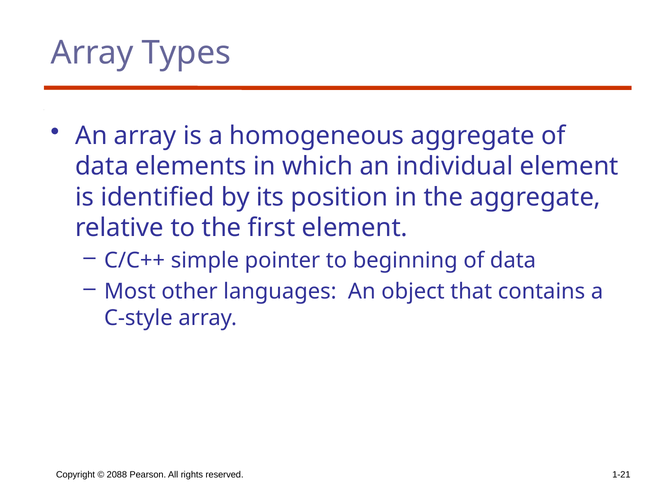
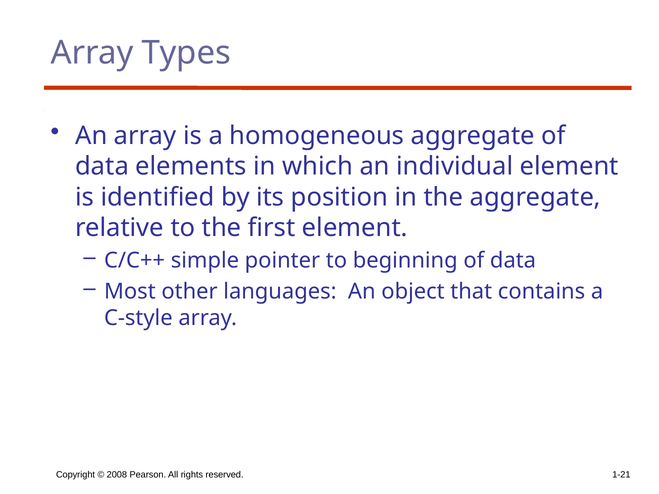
2088: 2088 -> 2008 (117, 475)
